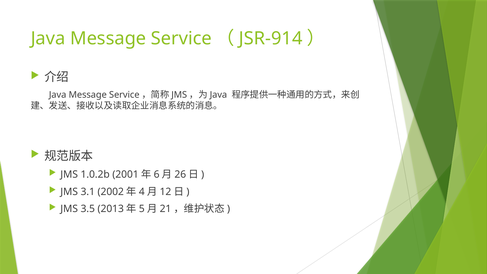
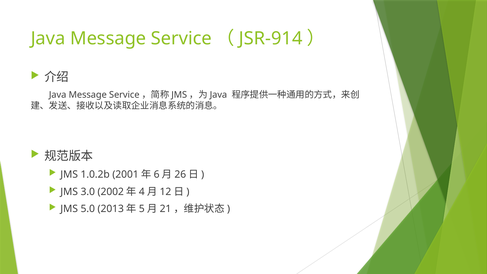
3.1: 3.1 -> 3.0 (88, 192)
3.5: 3.5 -> 5.0 (88, 209)
